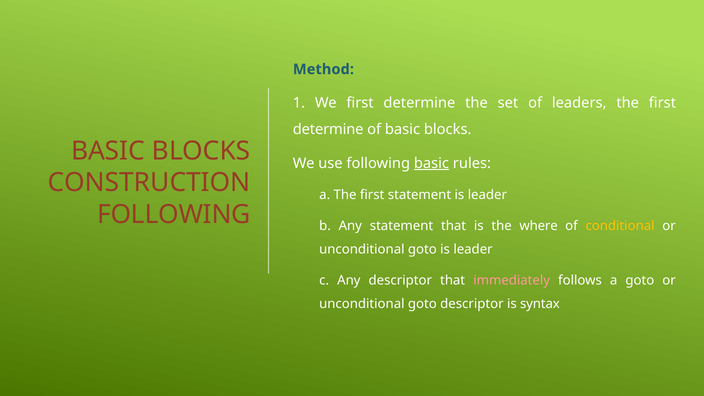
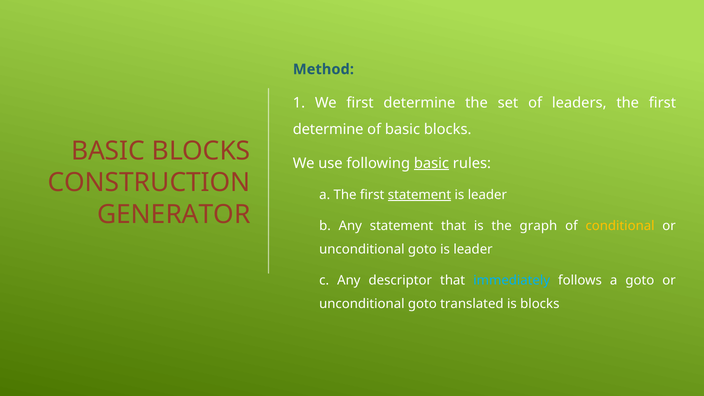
statement underline: none -> present (419, 195)
FOLLOWING: FOLLOWING -> GENERATOR (174, 214)
where: where -> graph (538, 226)
immediately colour: pink -> light blue (512, 280)
goto descriptor: descriptor -> translated (472, 304)
is syntax: syntax -> blocks (540, 304)
